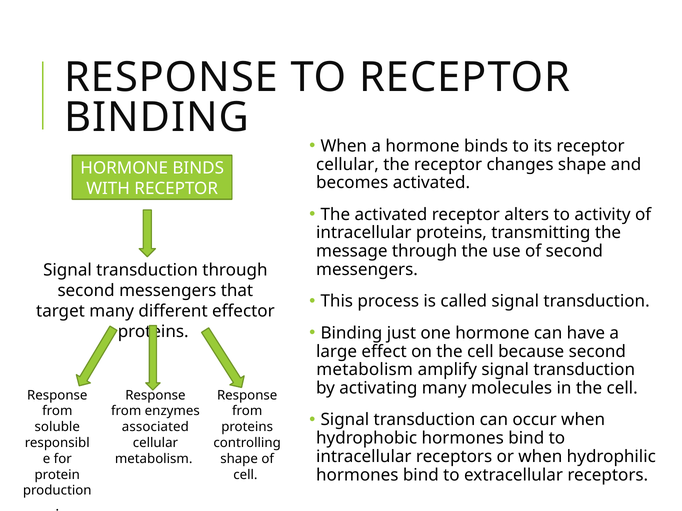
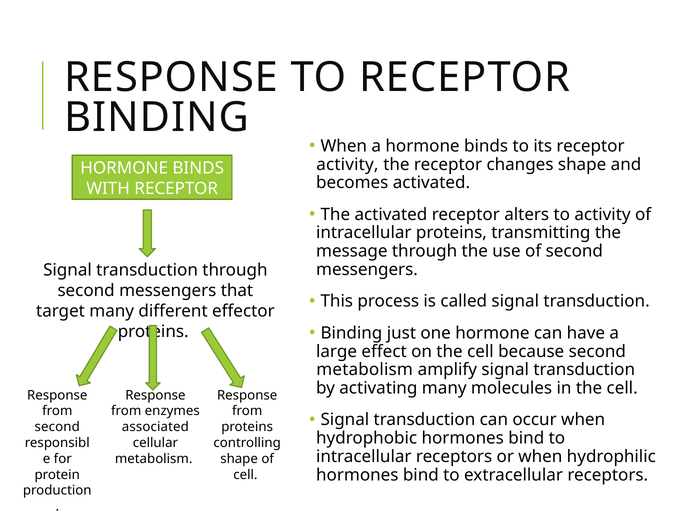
cellular: cellular -> activity (347, 165)
soluble: soluble -> second (57, 427)
